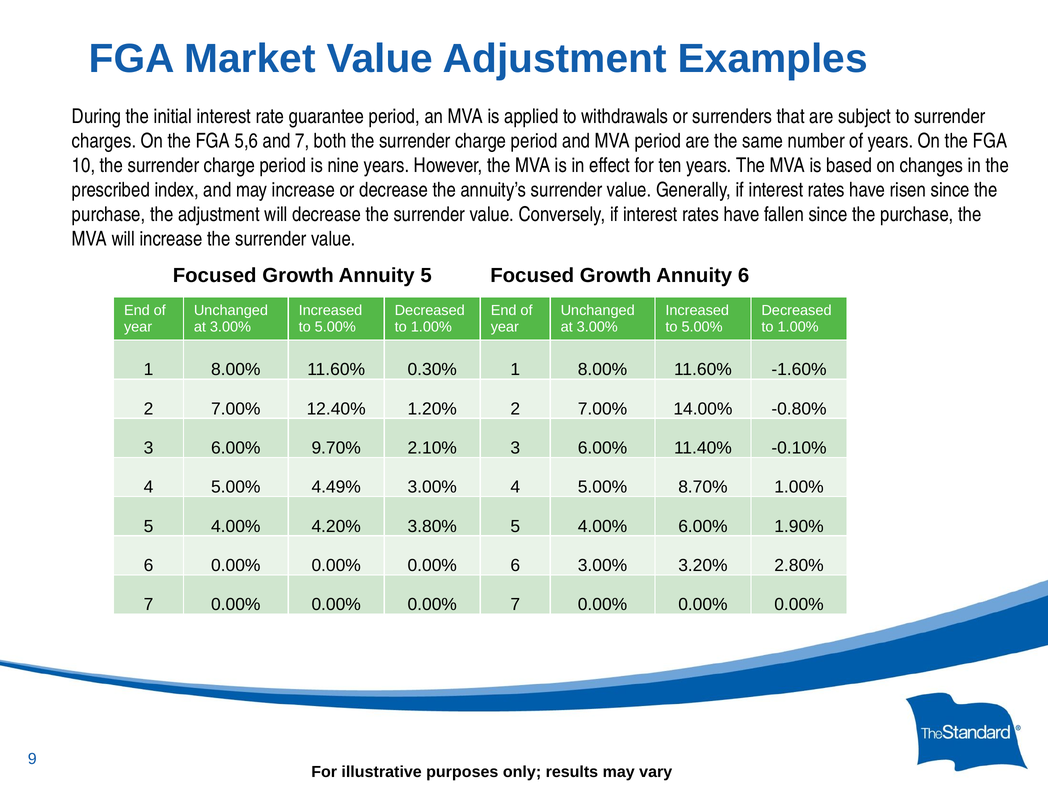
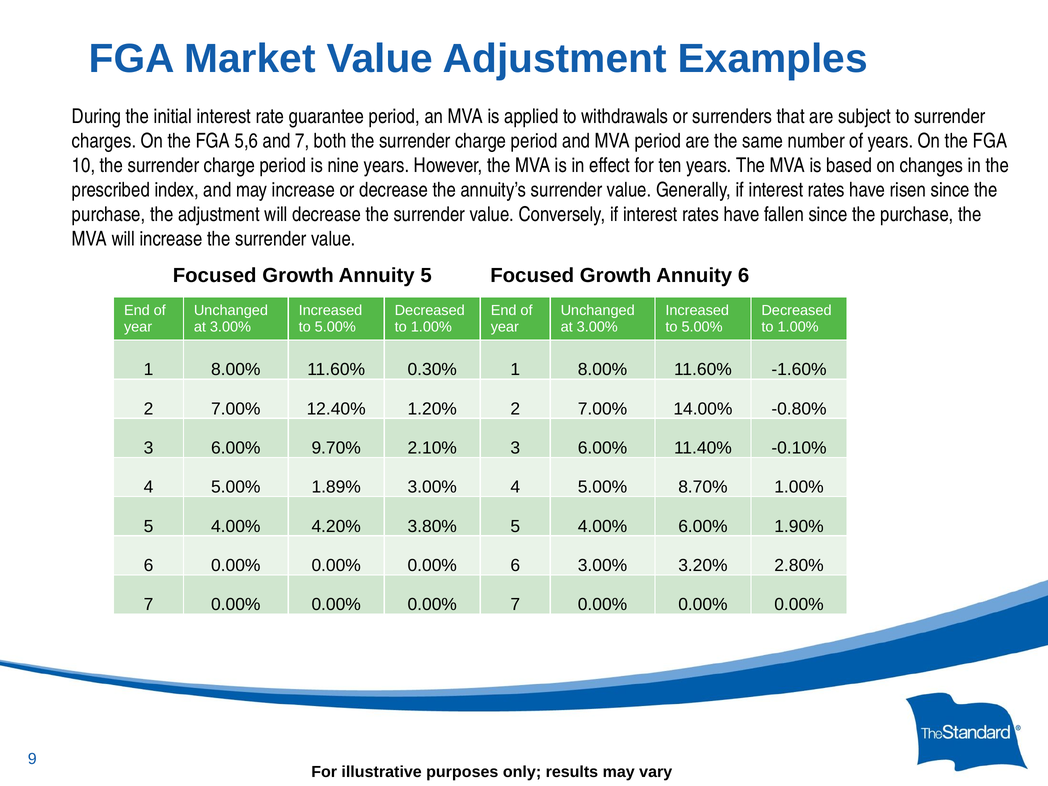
4.49%: 4.49% -> 1.89% (336, 487)
